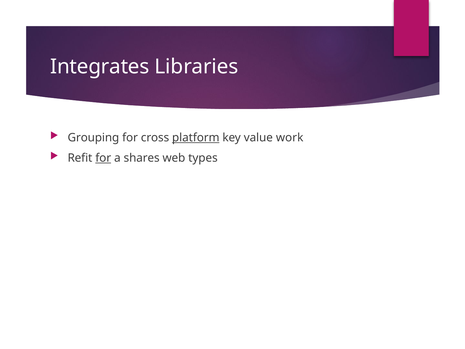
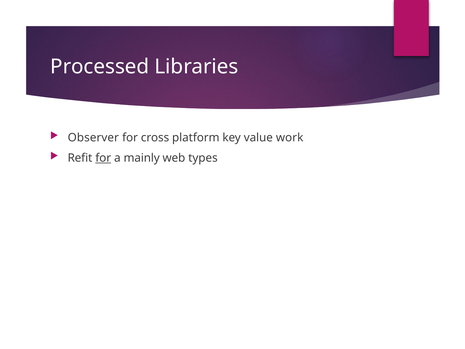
Integrates: Integrates -> Processed (100, 67)
Grouping: Grouping -> Observer (93, 137)
platform underline: present -> none (196, 137)
shares: shares -> mainly (142, 158)
